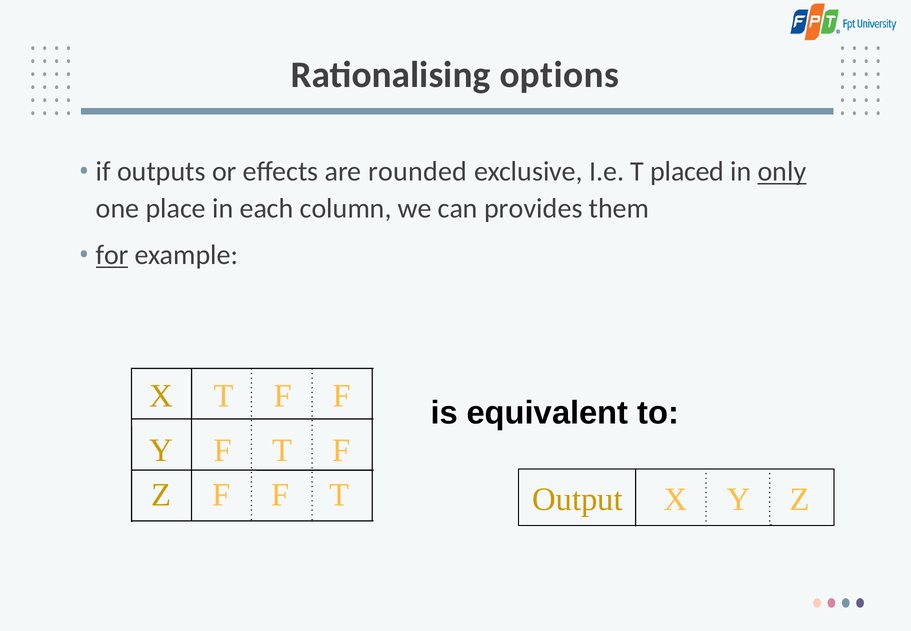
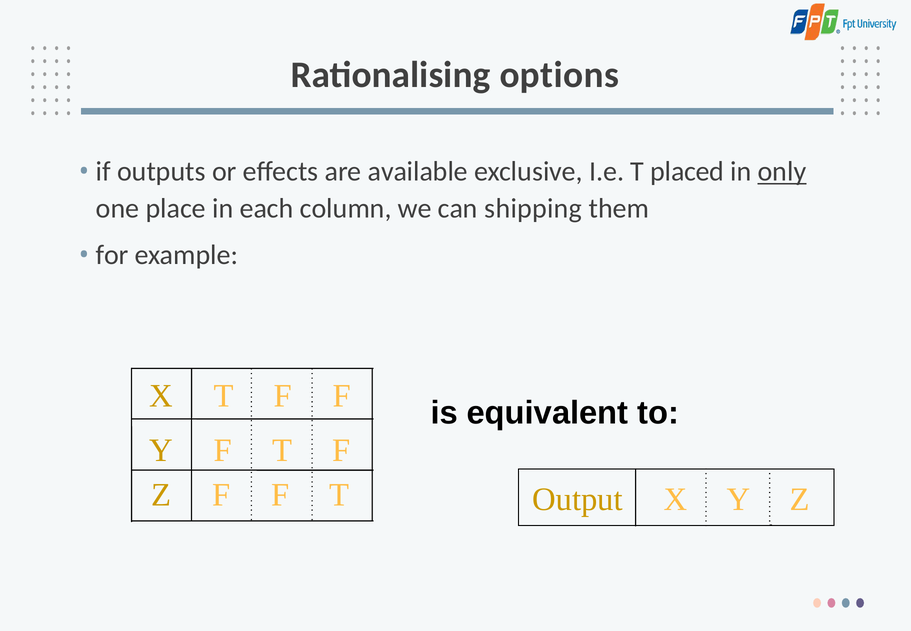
rounded: rounded -> available (418, 172)
provides: provides -> shipping (533, 209)
for underline: present -> none (112, 255)
